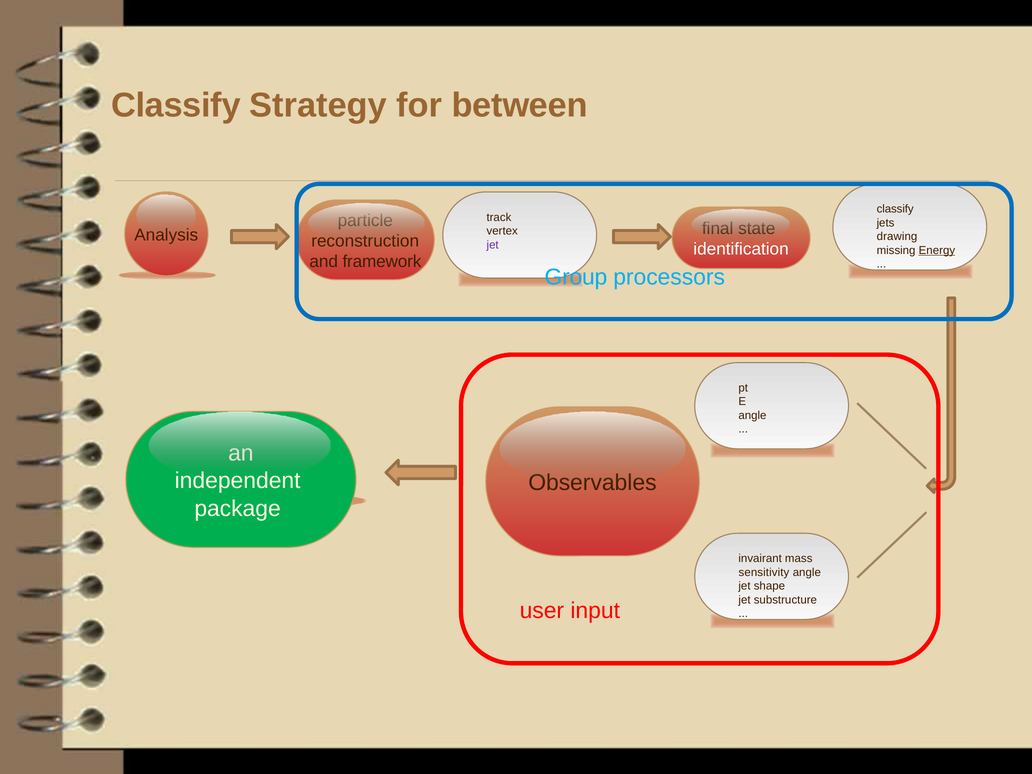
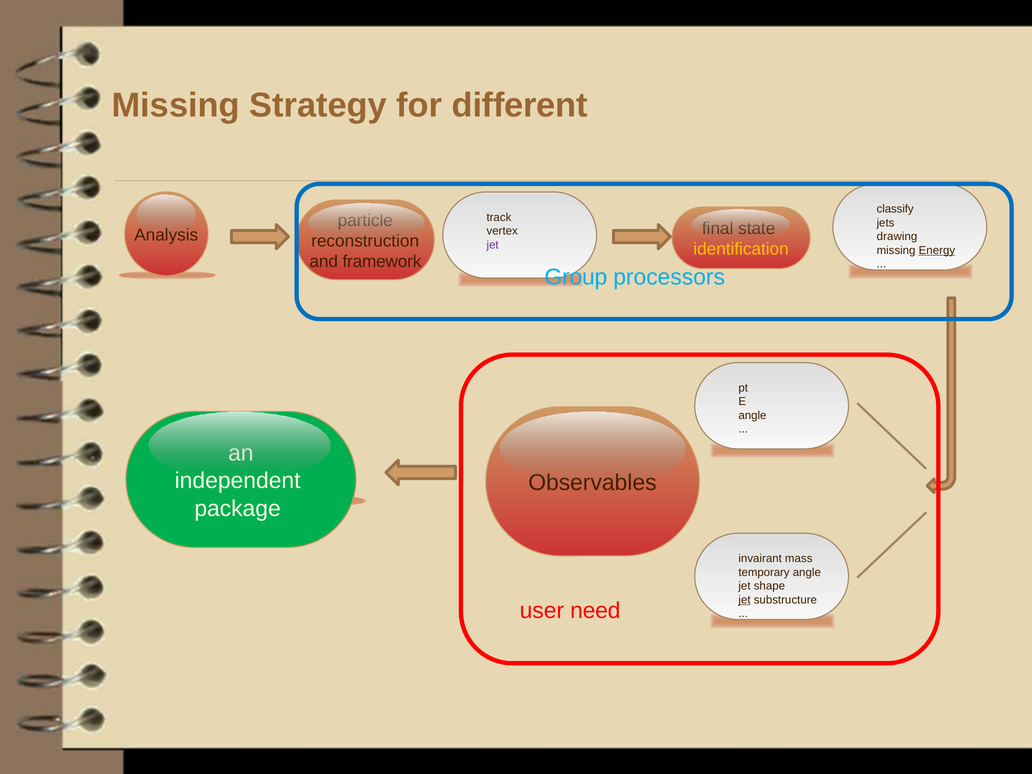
Classify: Classify -> Missing (176, 105)
between: between -> different (520, 105)
identification colour: white -> yellow (741, 249)
sensitivity: sensitivity -> temporary (764, 572)
jet underline: none -> present (745, 600)
input: input -> need (595, 611)
